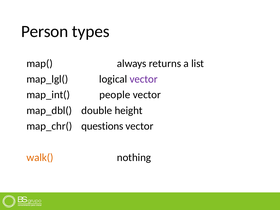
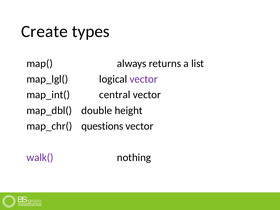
Person: Person -> Create (44, 31)
people: people -> central (115, 95)
walk( colour: orange -> purple (40, 157)
